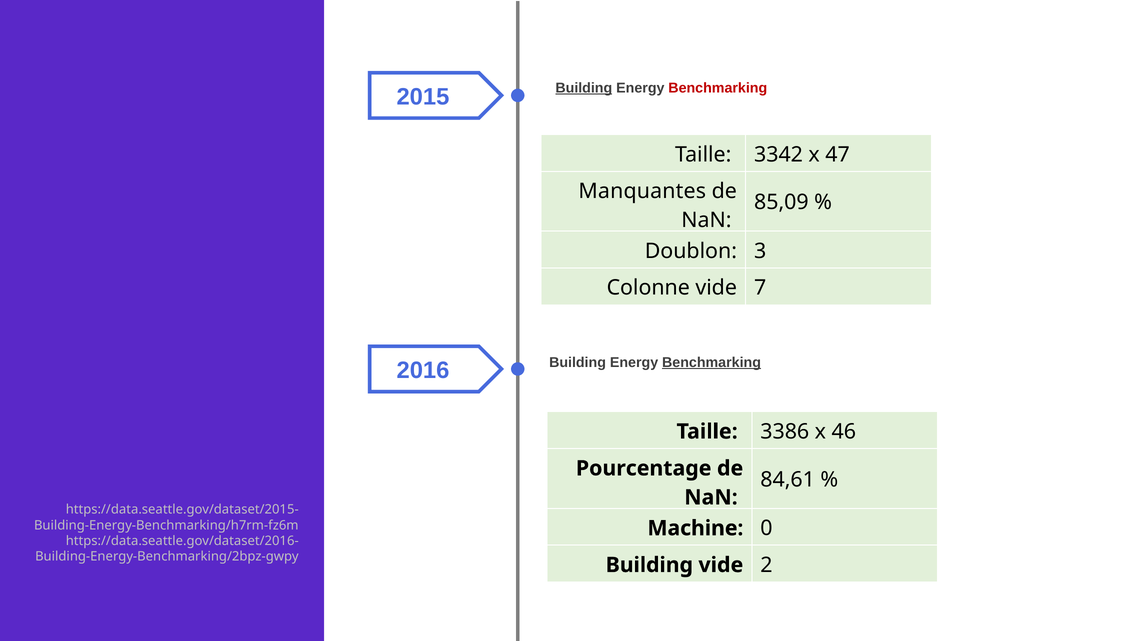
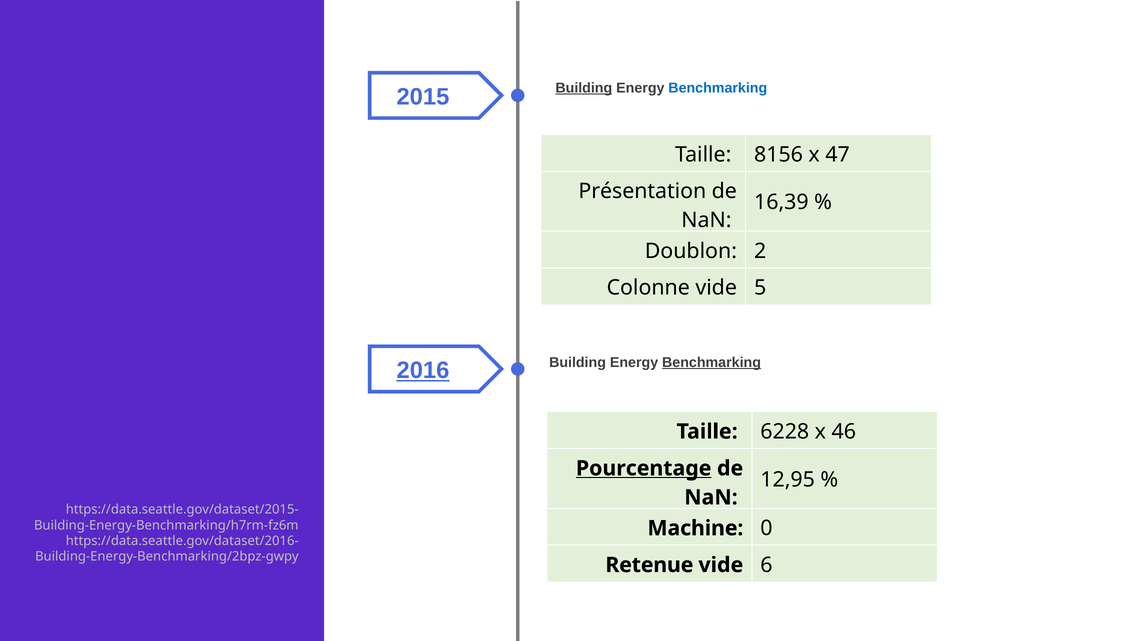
Benchmarking colour: red -> blue (718, 88)
3342: 3342 -> 8156 (779, 155)
Manquantes: Manquantes -> Présentation (642, 191)
85,09: 85,09 -> 16,39 (781, 202)
3: 3 -> 2 (760, 251)
7: 7 -> 5 (760, 288)
2016 underline: none -> present (423, 371)
3386: 3386 -> 6228 (785, 432)
Pourcentage underline: none -> present (644, 469)
84,61: 84,61 -> 12,95 (788, 480)
Building: Building -> Retenue (649, 565)
2: 2 -> 6 (766, 565)
